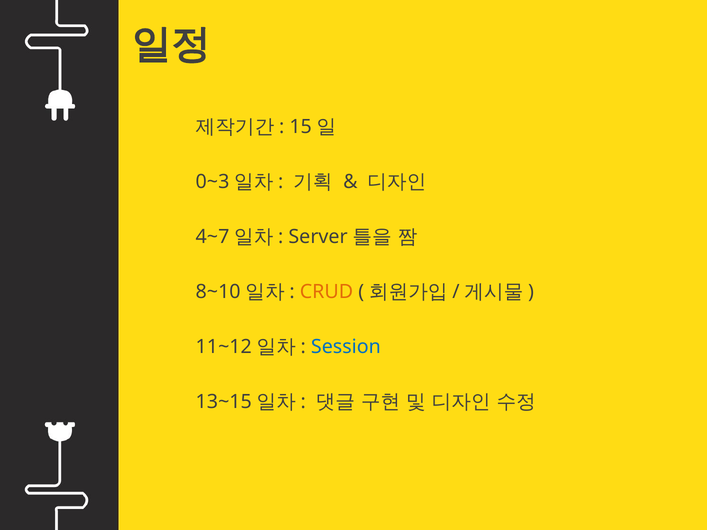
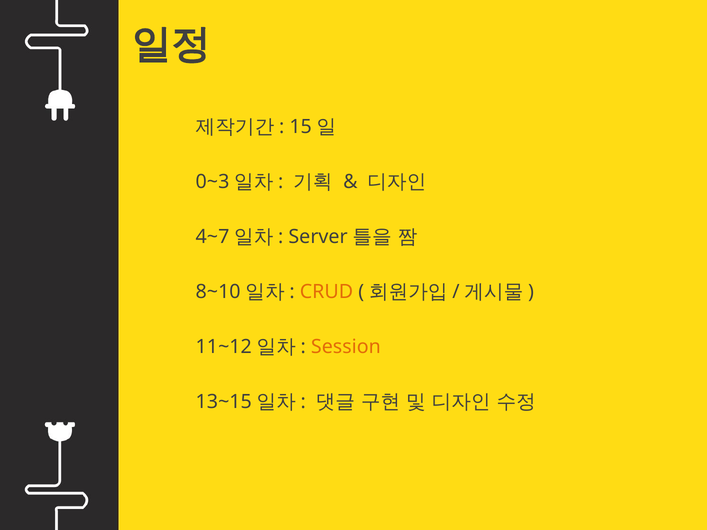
Session colour: blue -> orange (346, 347)
